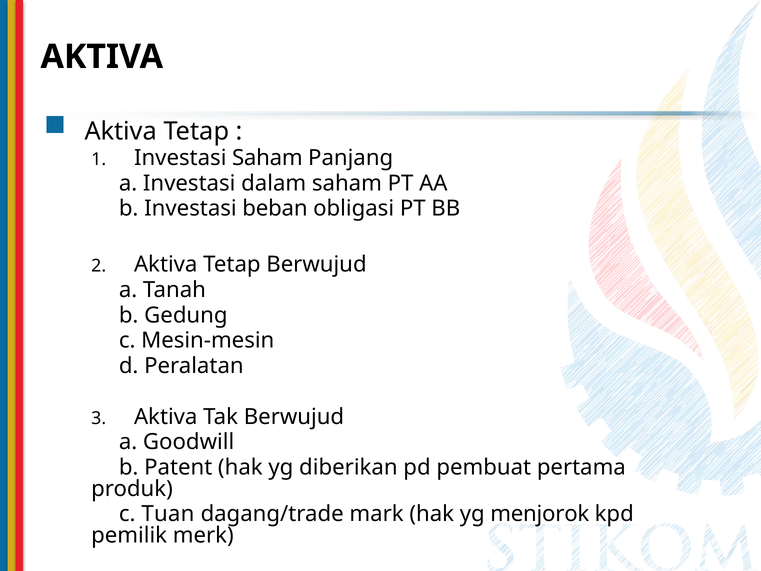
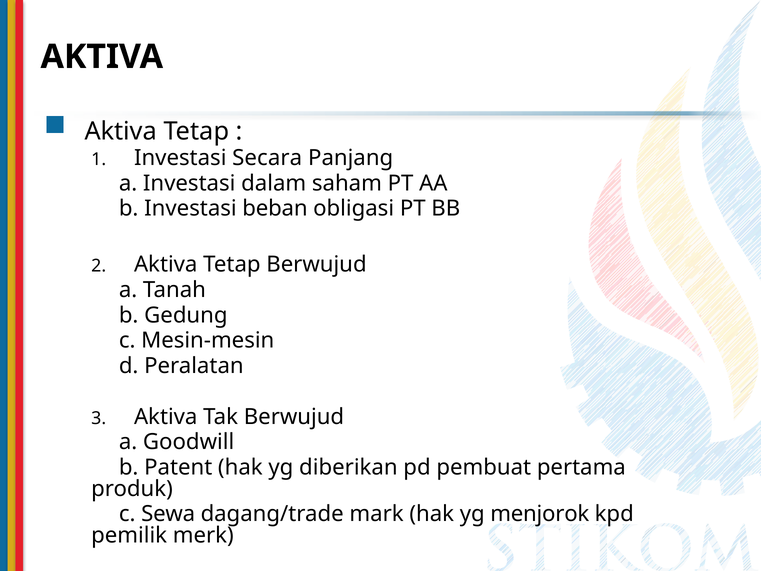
Investasi Saham: Saham -> Secara (267, 158)
Tuan: Tuan -> Sewa (168, 514)
